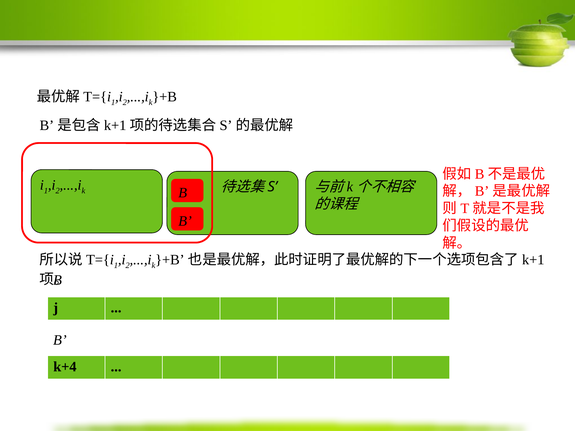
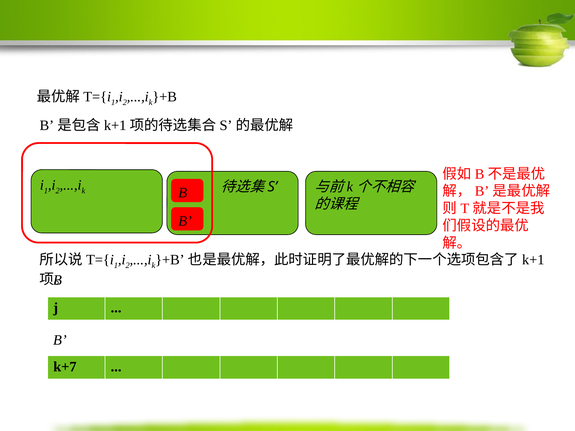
k+4: k+4 -> k+7 (65, 367)
